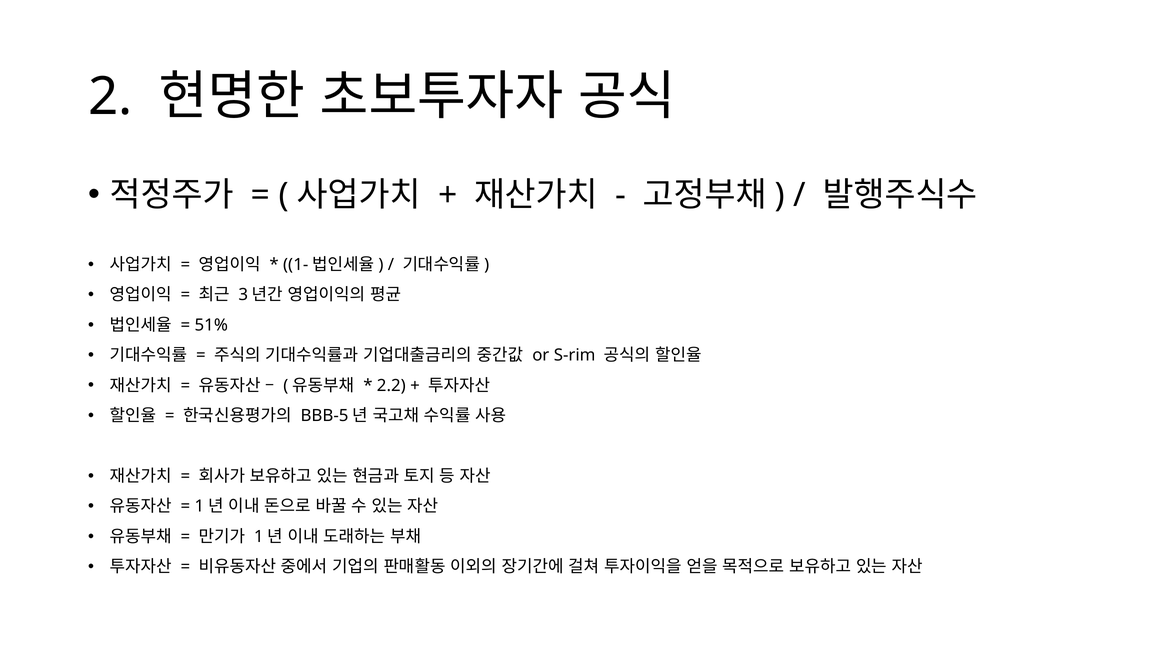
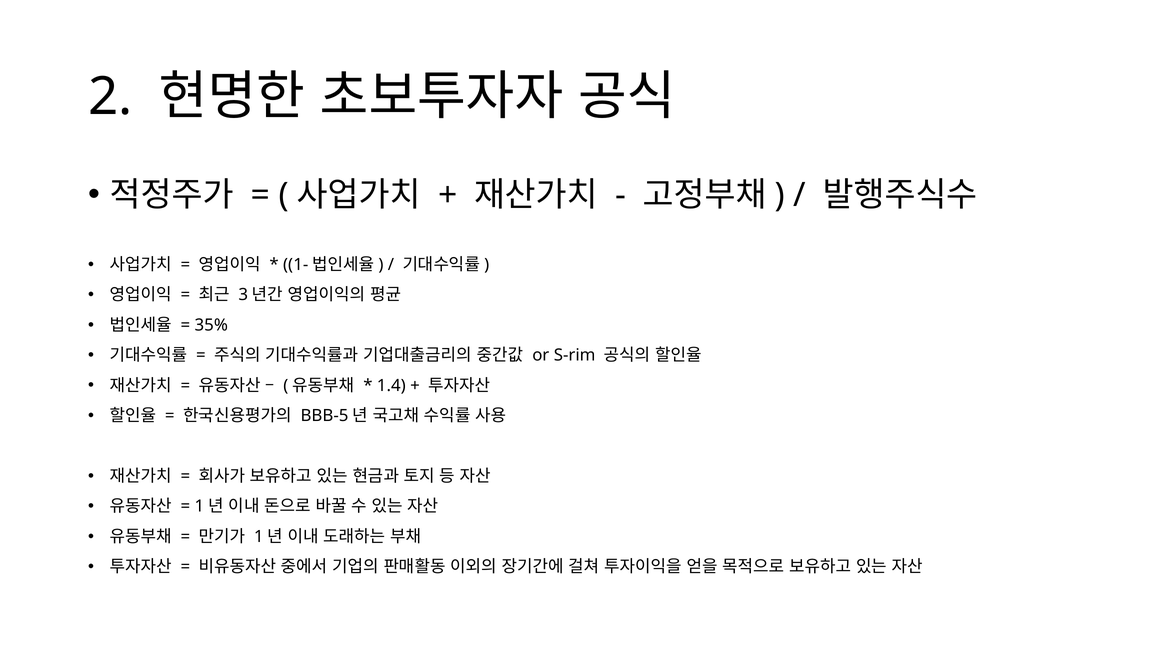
51%: 51% -> 35% (211, 325)
2.2: 2.2 -> 1.4 (391, 386)
